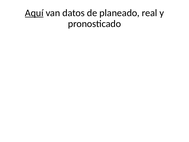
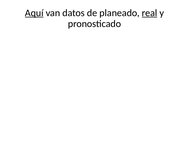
real underline: none -> present (149, 13)
